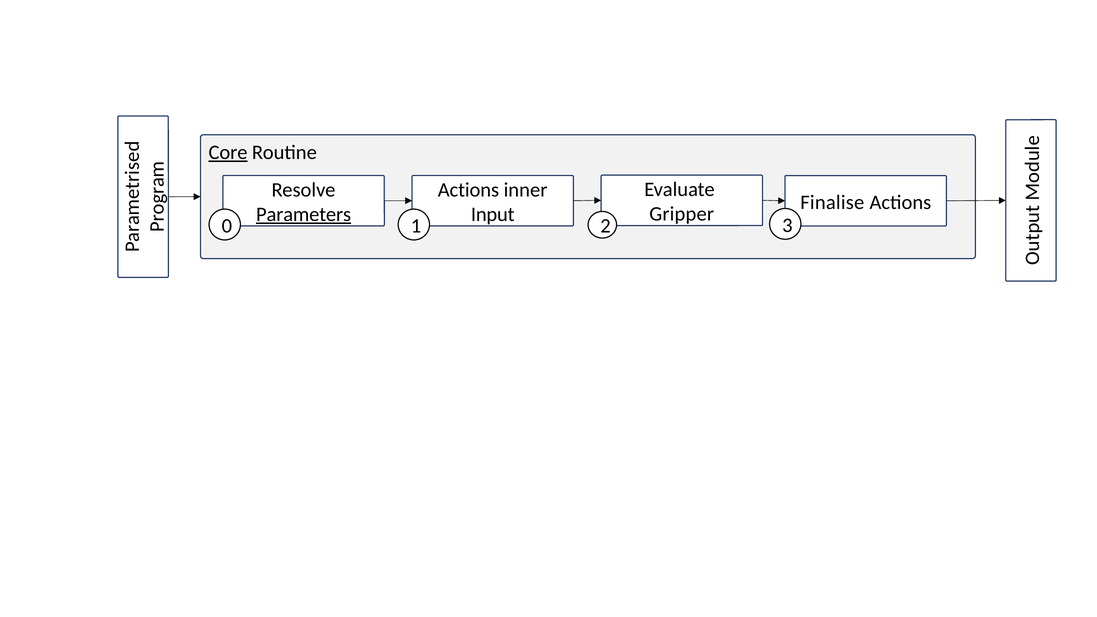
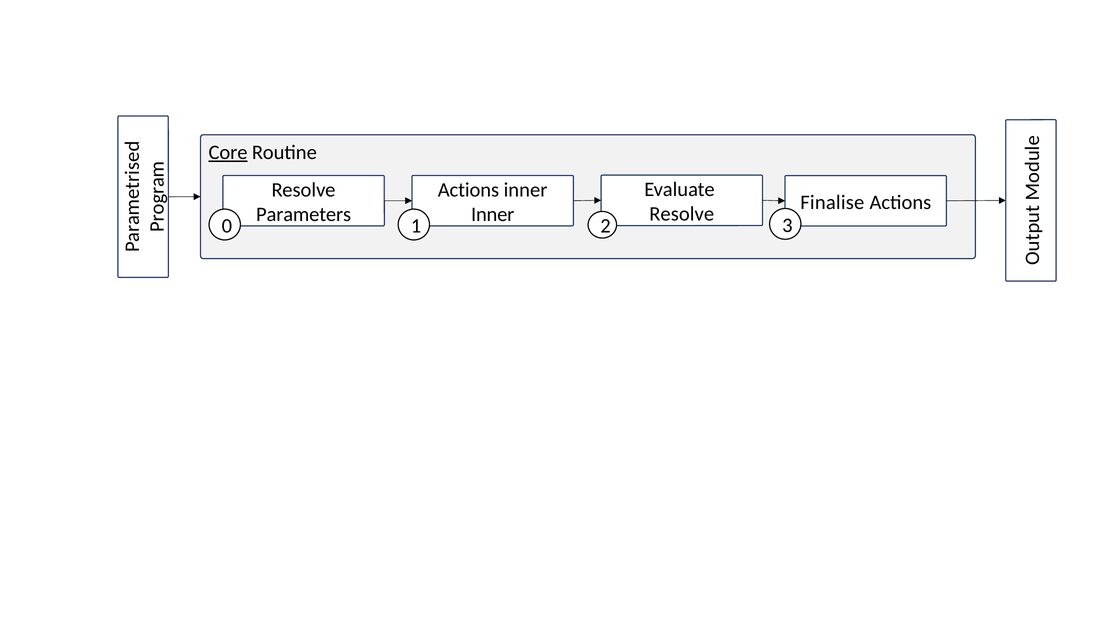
Gripper: Gripper -> Resolve (682, 214)
Parameters underline: present -> none (304, 214)
Input: Input -> Inner (493, 214)
